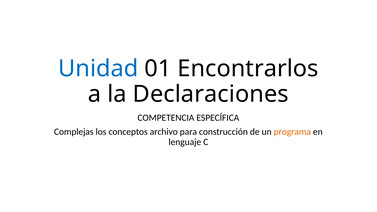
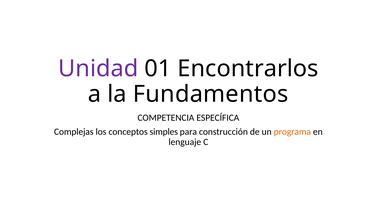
Unidad colour: blue -> purple (98, 69)
Declaraciones: Declaraciones -> Fundamentos (211, 94)
archivo: archivo -> simples (164, 132)
